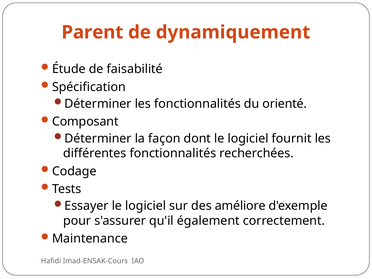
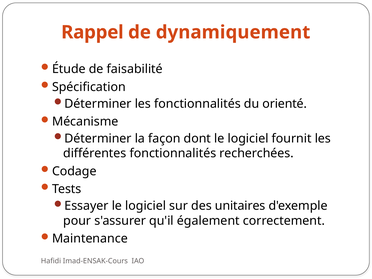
Parent: Parent -> Rappel (92, 32)
Composant: Composant -> Mécanisme (85, 122)
améliore: améliore -> unitaires (240, 206)
